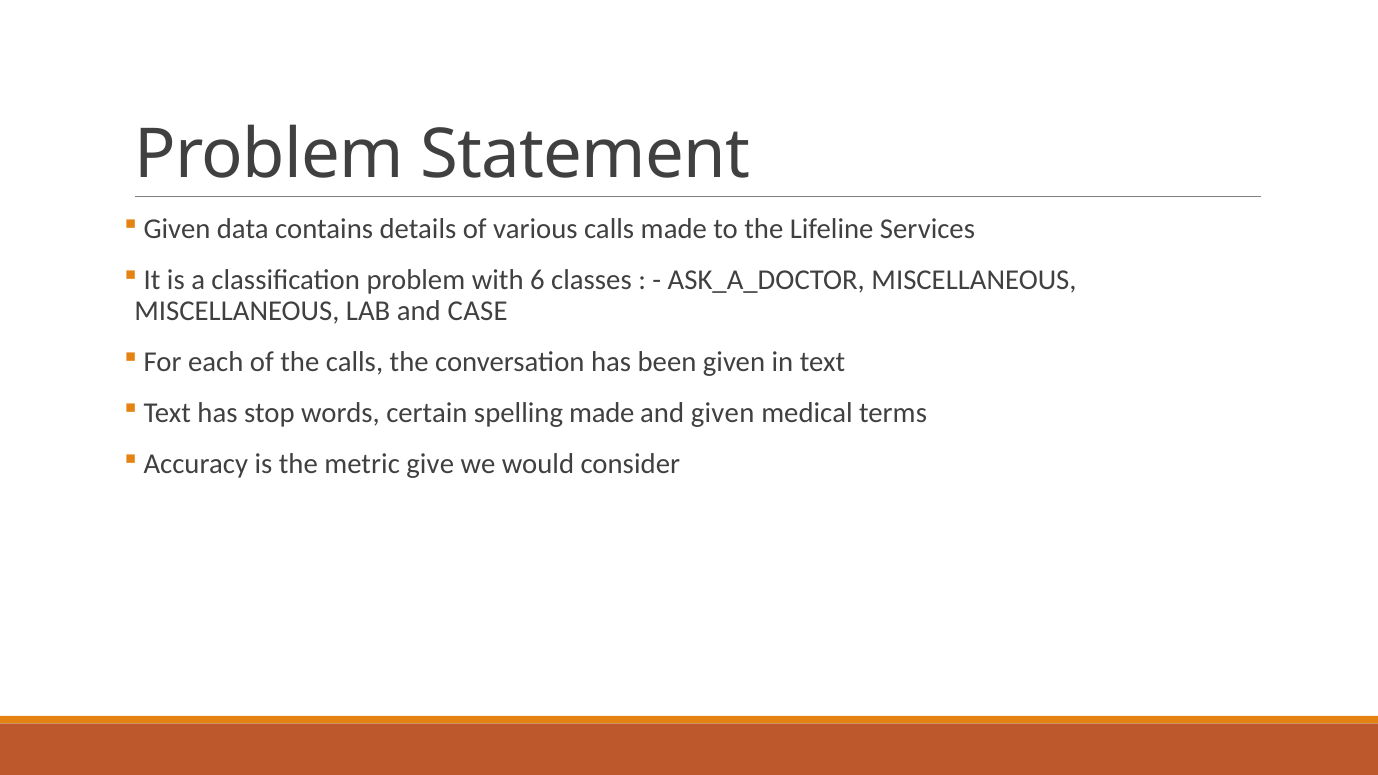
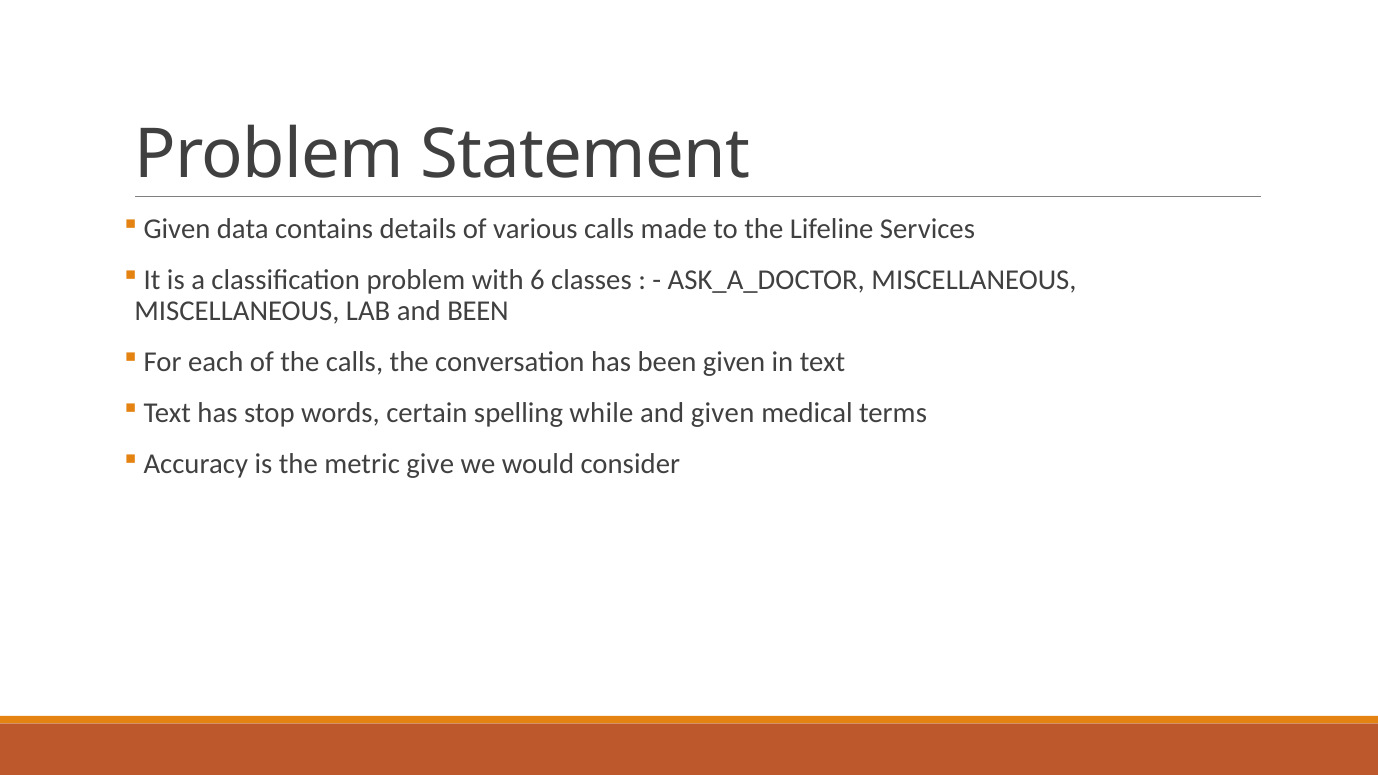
and CASE: CASE -> BEEN (478, 311)
spelling made: made -> while (601, 413)
